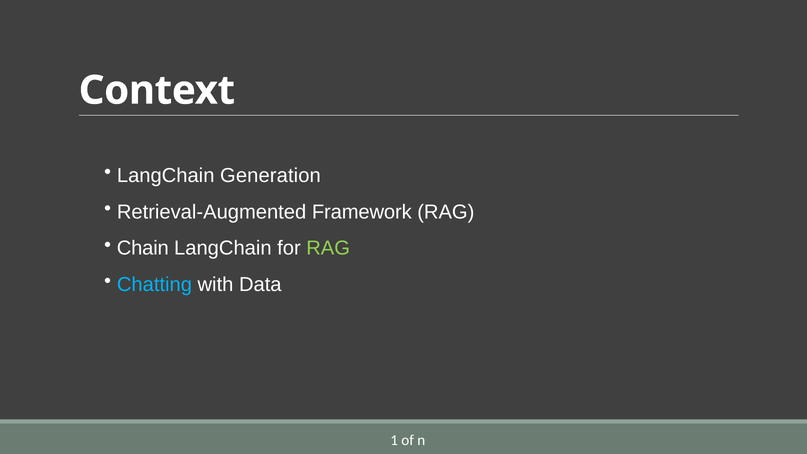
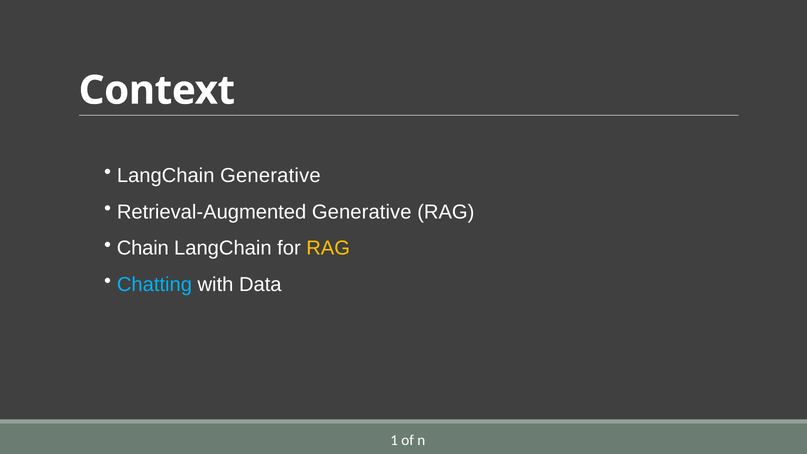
LangChain Generation: Generation -> Generative (270, 176)
Retrieval-Augmented Framework: Framework -> Generative (362, 212)
RAG colour: light green -> yellow (328, 248)
